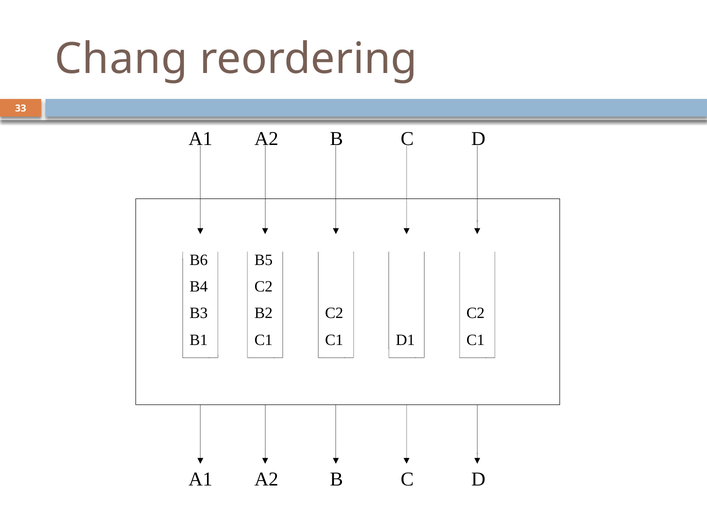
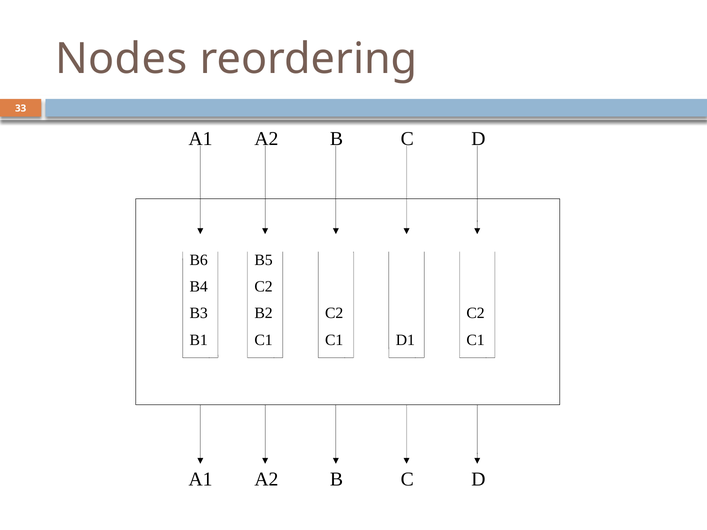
Chang: Chang -> Nodes (121, 59)
